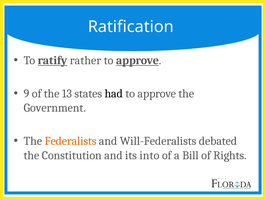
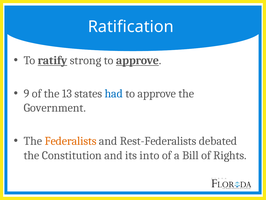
rather: rather -> strong (86, 60)
had colour: black -> blue (114, 93)
Will-Federalists: Will-Federalists -> Rest-Federalists (158, 141)
